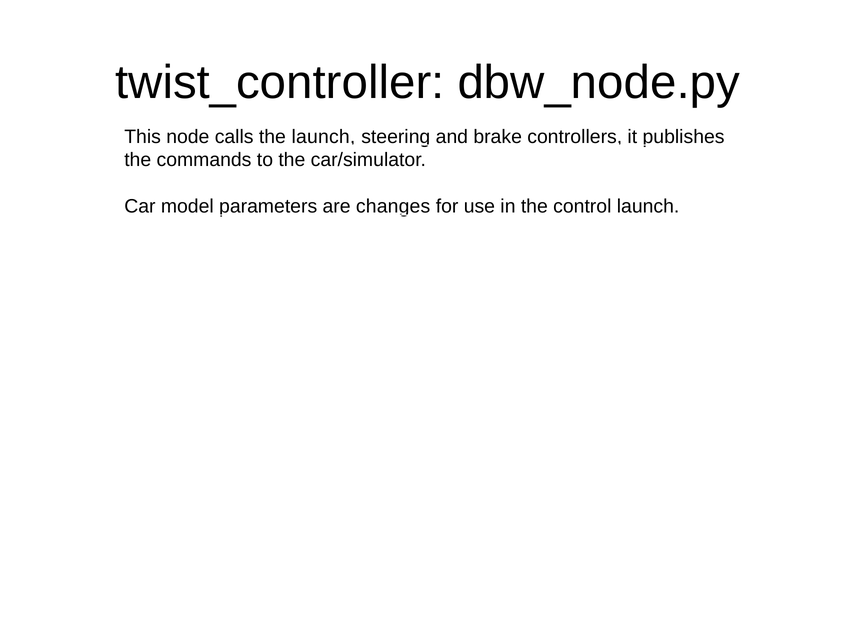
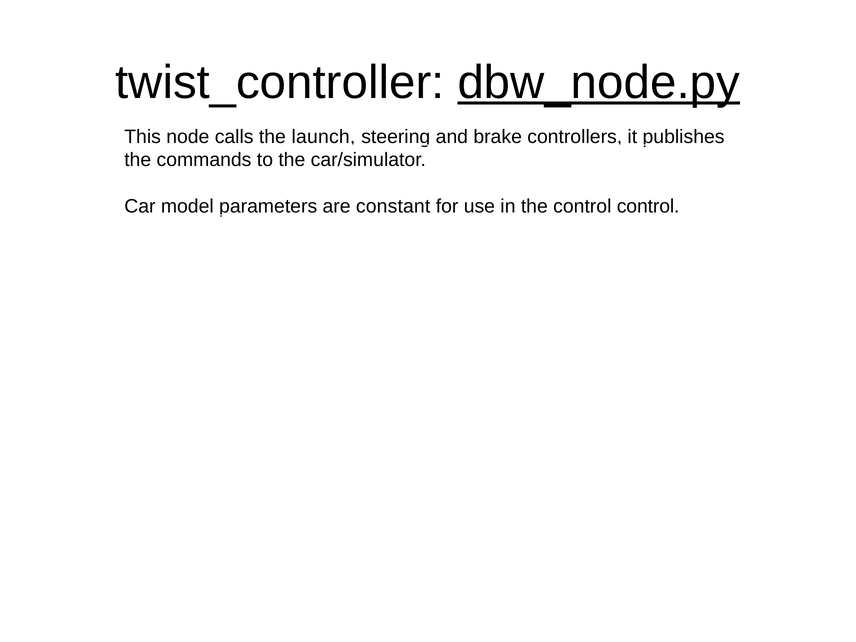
dbw_node.py underline: none -> present (599, 82)
changes: changes -> constant (393, 206)
control launch: launch -> control (648, 206)
